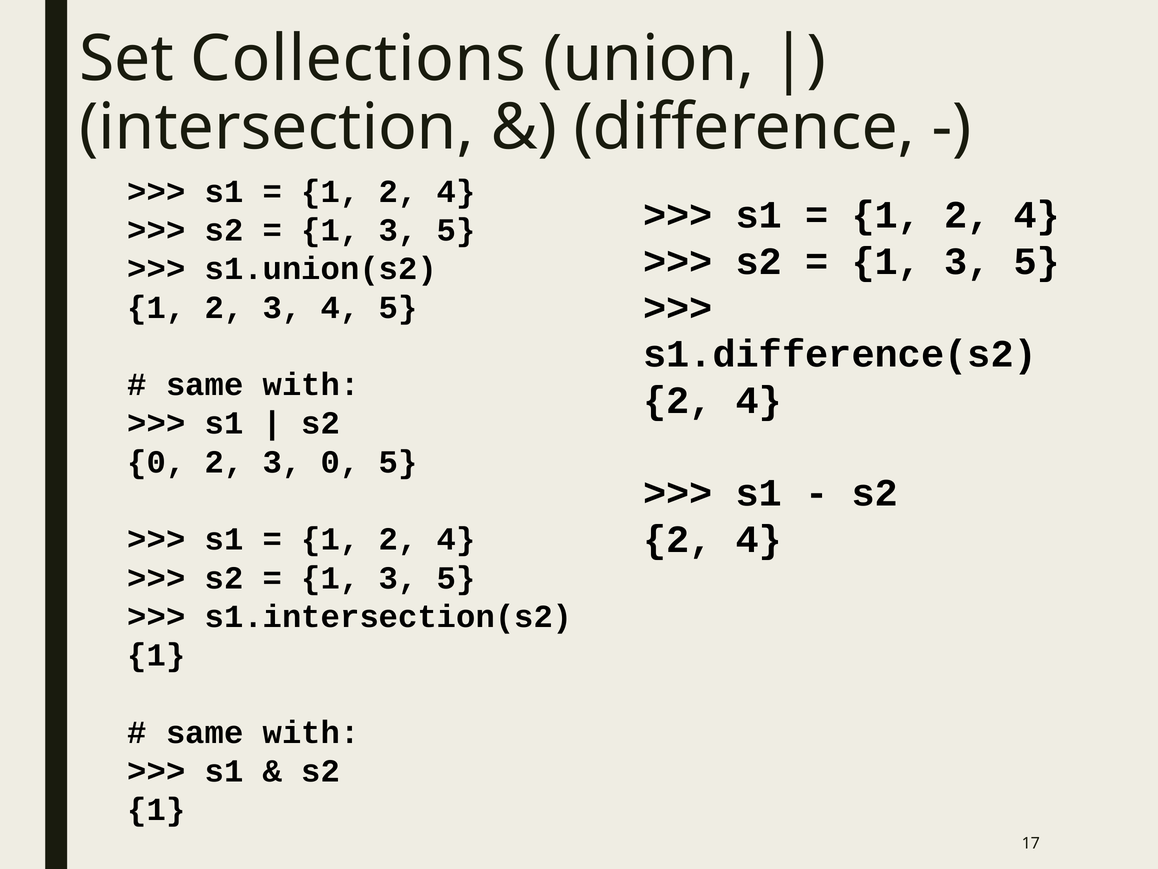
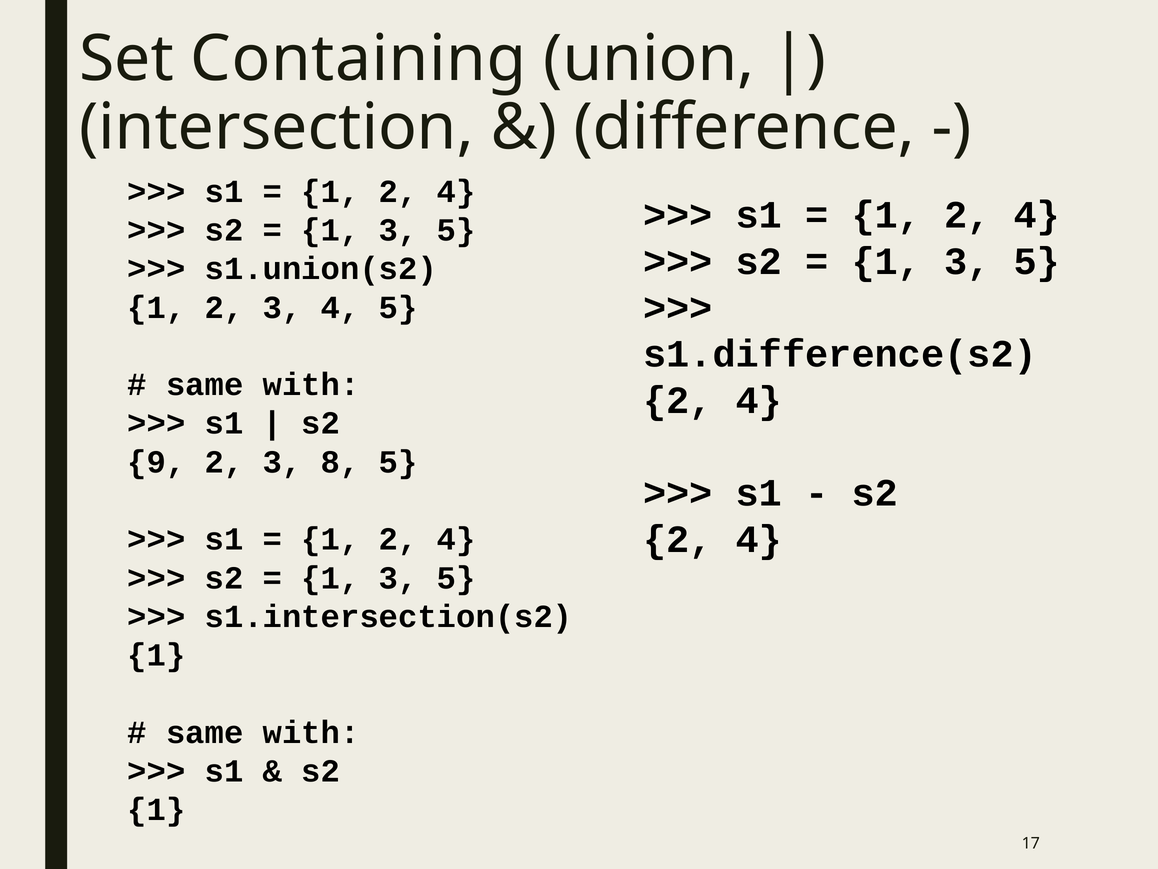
Collections: Collections -> Containing (358, 59)
0: 0 -> 9 (156, 462)
3 0: 0 -> 8 (340, 462)
